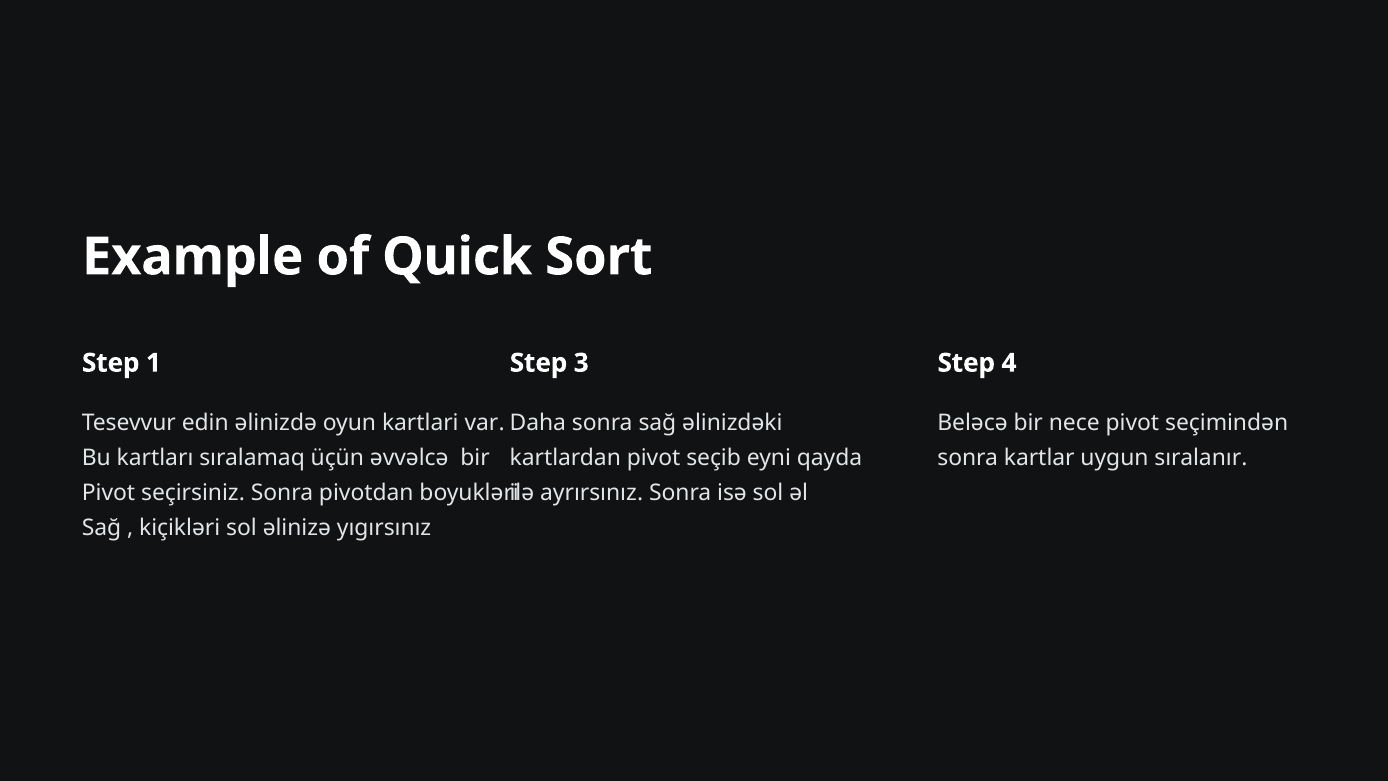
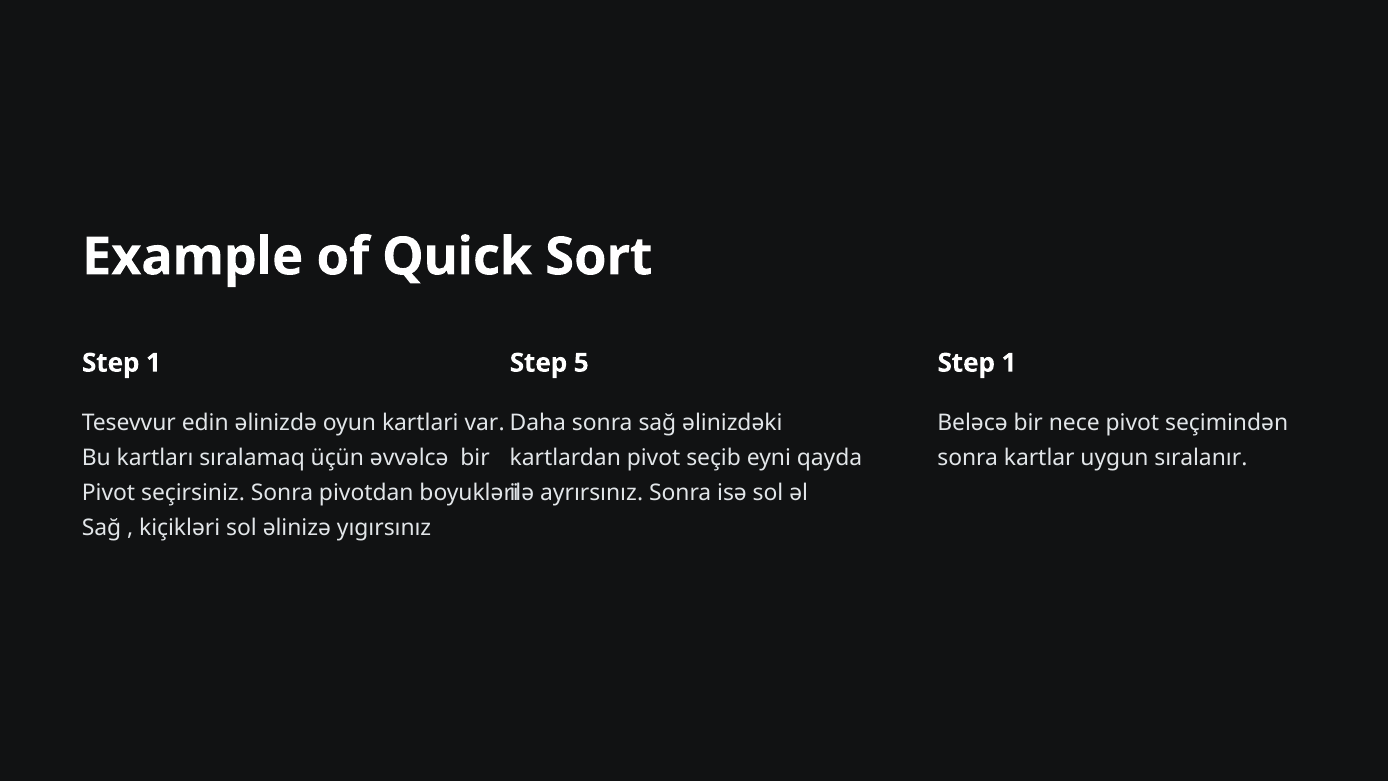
3: 3 -> 5 (581, 363)
4: 4 -> 1 (1009, 363)
